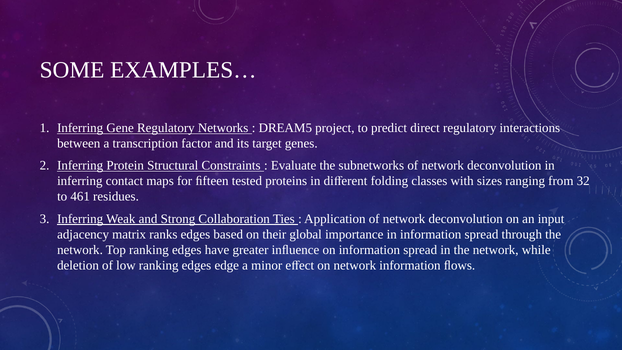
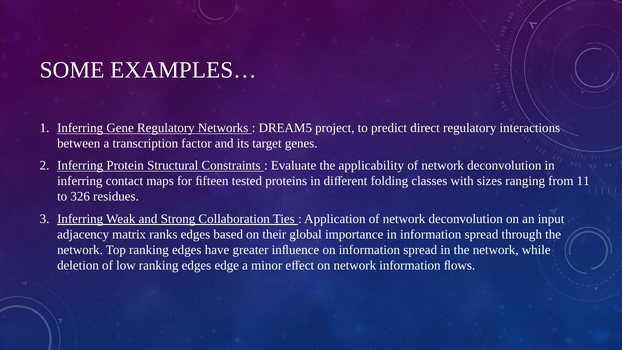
subnetworks: subnetworks -> applicability (371, 166)
32: 32 -> 11 (583, 181)
461: 461 -> 326 (80, 197)
